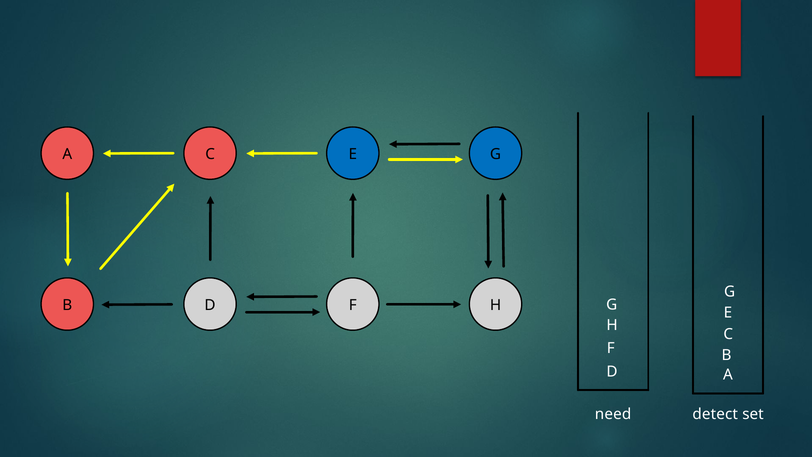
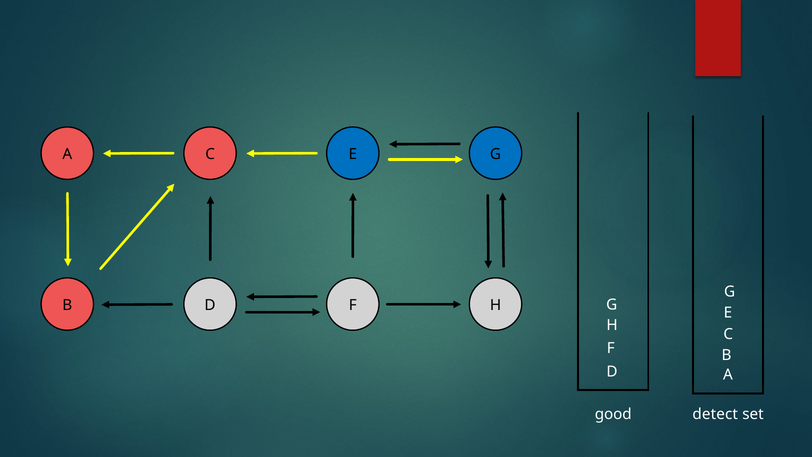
need: need -> good (613, 414)
